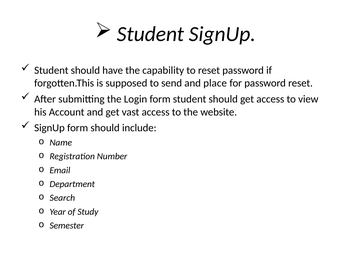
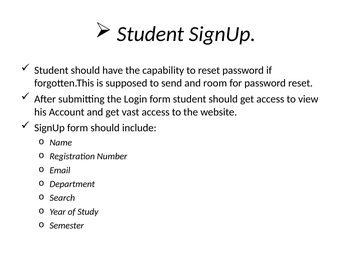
place: place -> room (215, 83)
